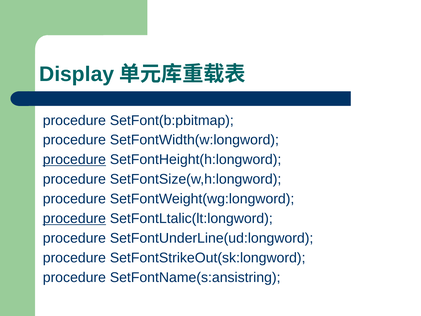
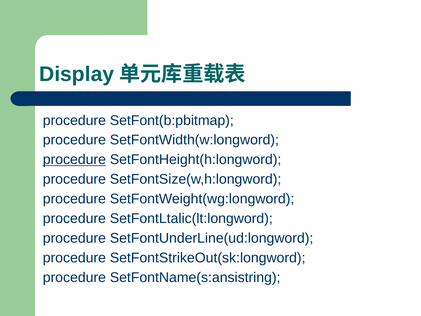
procedure underline: present -> none (74, 218)
